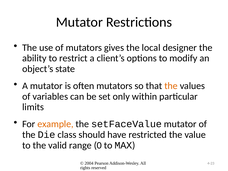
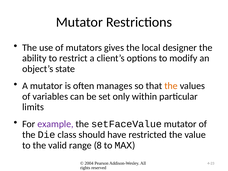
often mutators: mutators -> manages (114, 86)
example colour: orange -> purple (55, 124)
0: 0 -> 8 (98, 145)
